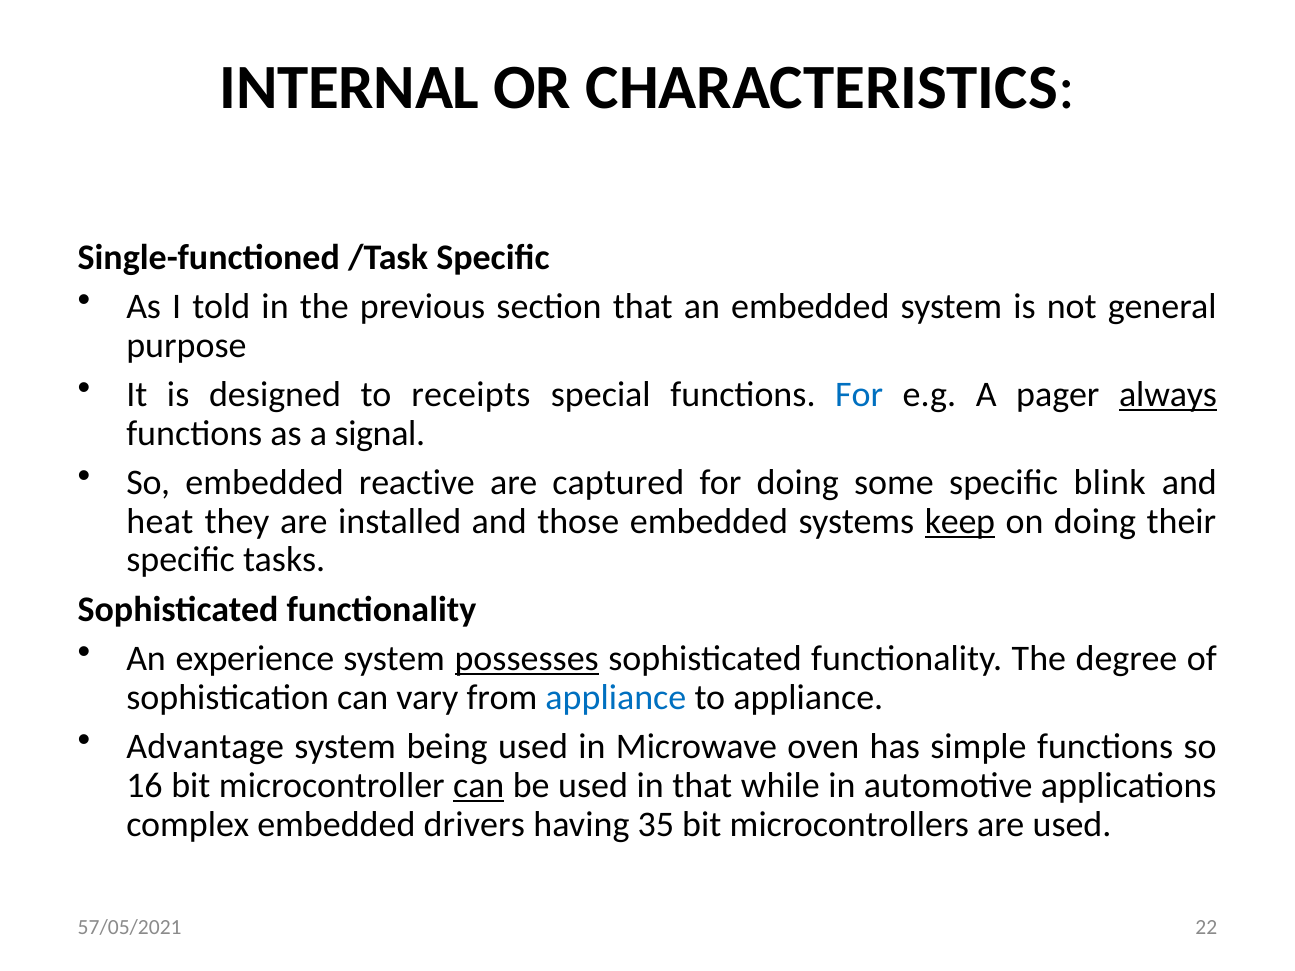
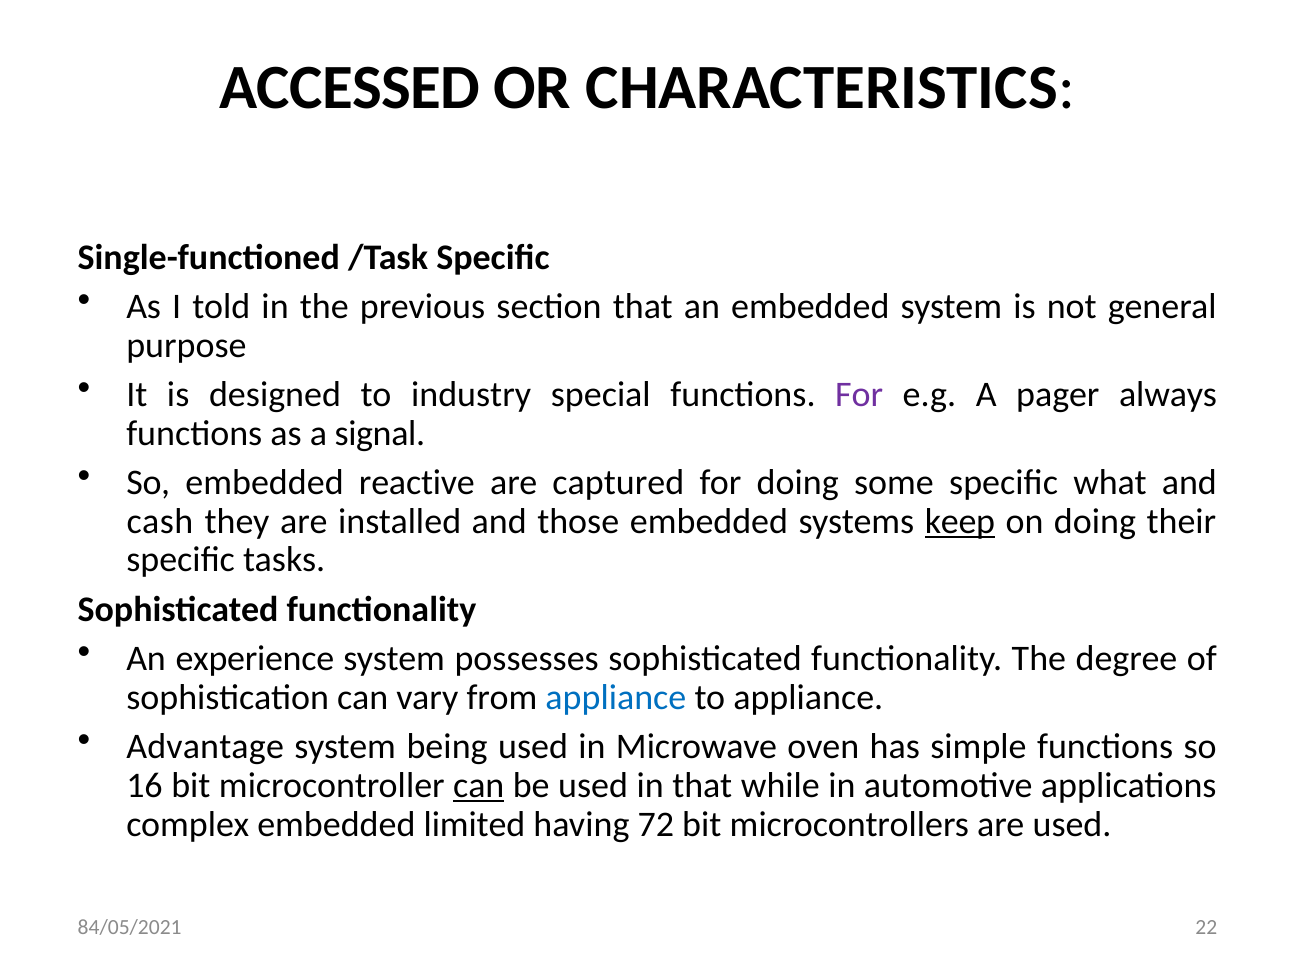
INTERNAL: INTERNAL -> ACCESSED (350, 88)
receipts: receipts -> industry (471, 394)
For colour: blue -> purple (859, 394)
always underline: present -> none (1168, 394)
blink: blink -> what (1110, 483)
heat: heat -> cash (160, 521)
possesses underline: present -> none (527, 659)
drivers: drivers -> limited (474, 824)
35: 35 -> 72 (656, 824)
57/05/2021: 57/05/2021 -> 84/05/2021 (130, 928)
